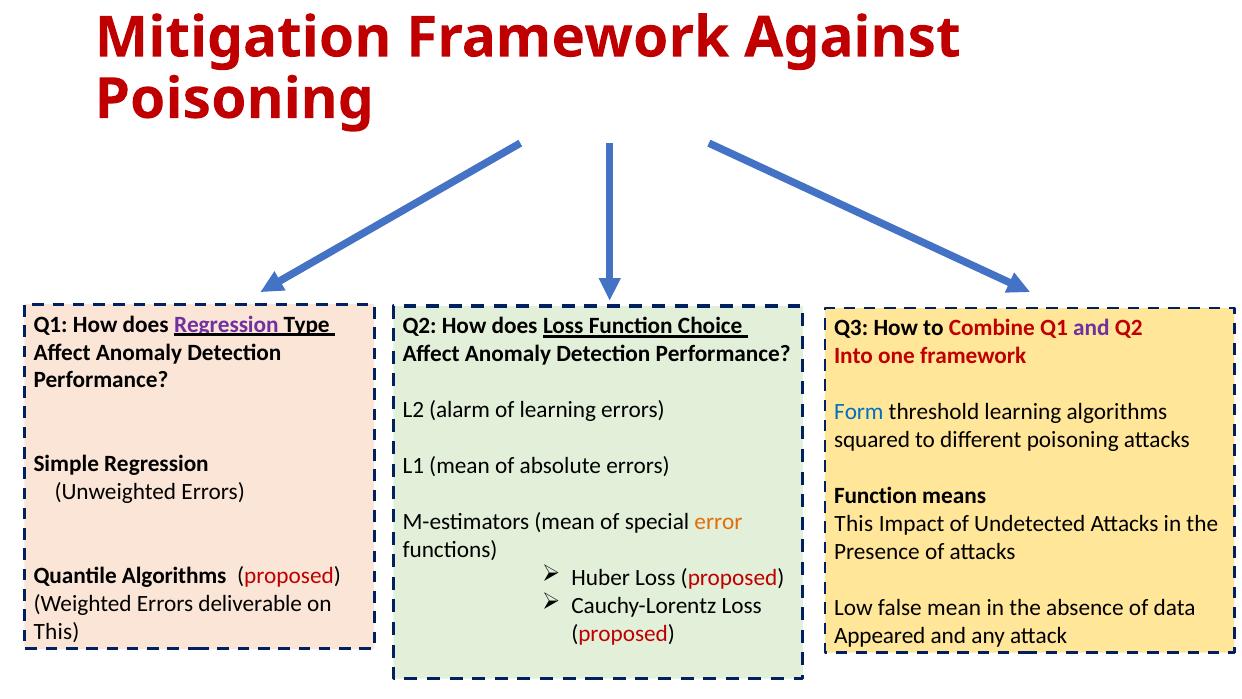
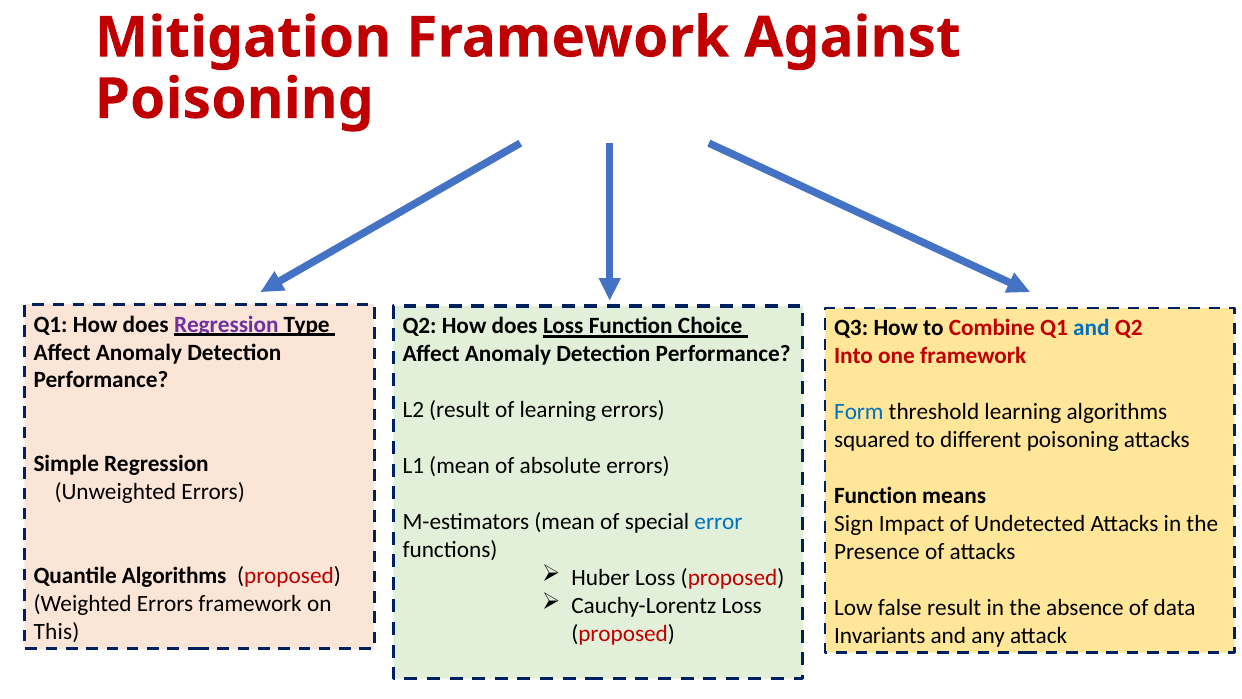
and colour: purple -> blue (1091, 328)
L2 alarm: alarm -> result (460, 410)
error colour: orange -> blue (718, 522)
This: This -> Sign (854, 524)
Errors deliverable: deliverable -> framework (250, 604)
false mean: mean -> result (954, 607)
Appeared: Appeared -> Invariants (880, 635)
